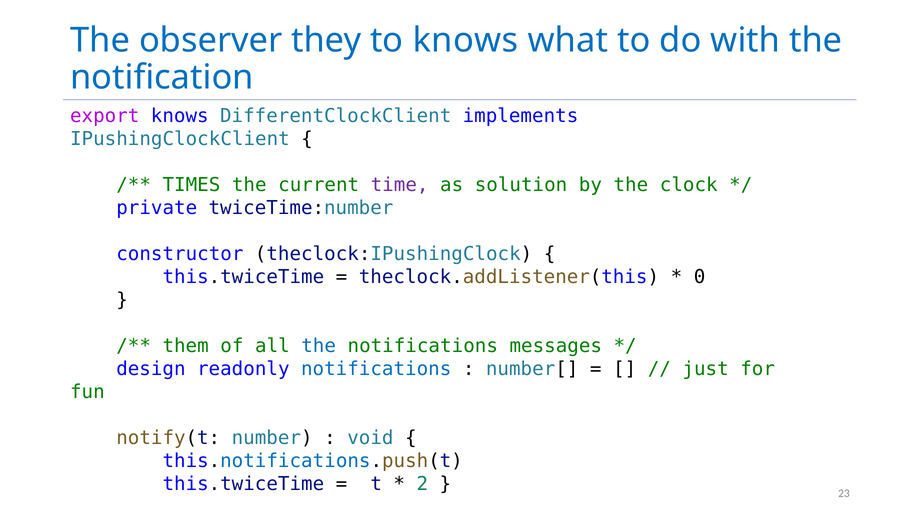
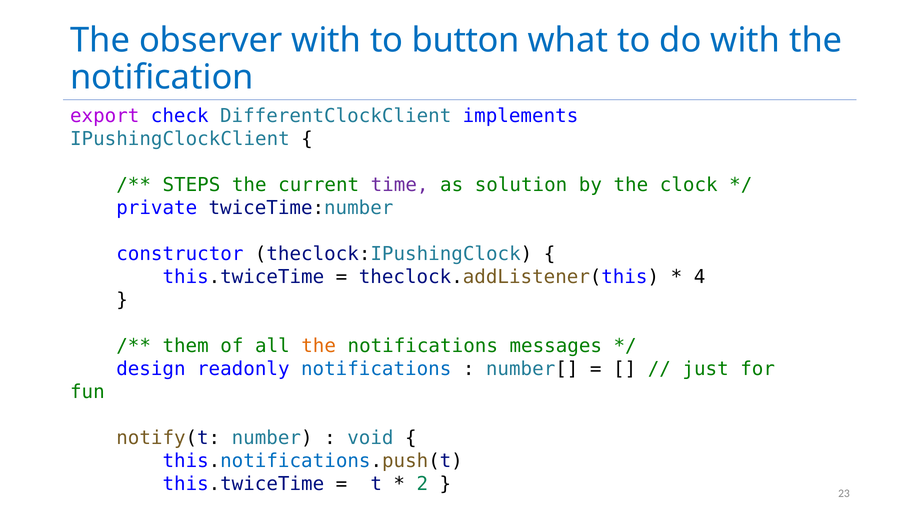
observer they: they -> with (326, 40)
to knows: knows -> button (466, 40)
export knows: knows -> check (180, 116)
TIMES: TIMES -> STEPS (191, 185)
0: 0 -> 4 (700, 277)
the colour: blue -> orange (319, 346)
